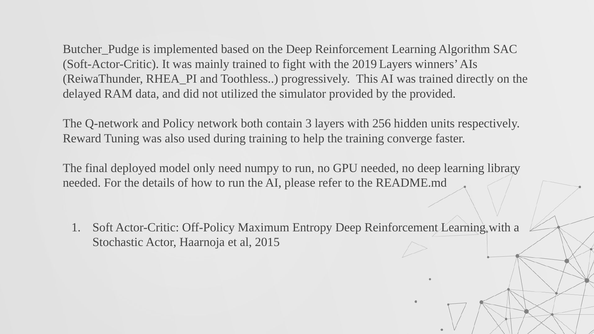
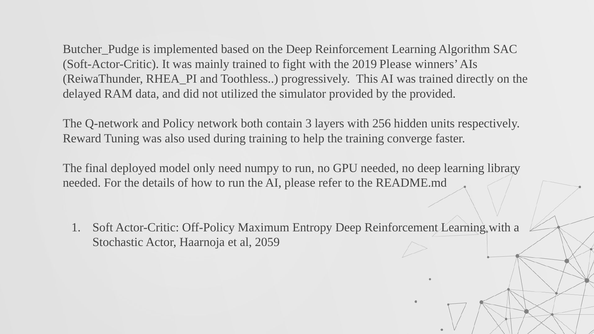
2019 Layers: Layers -> Please (395, 64)
2015: 2015 -> 2059 (267, 242)
